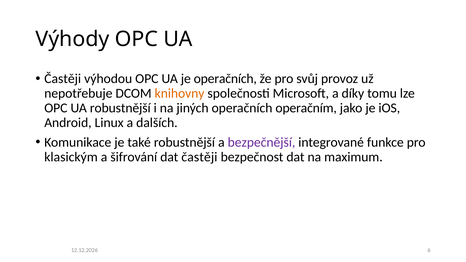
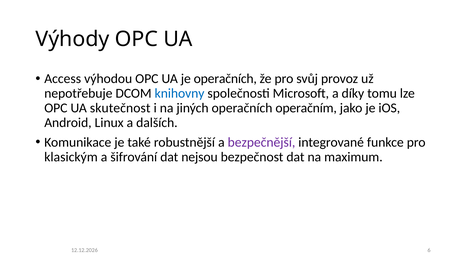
Častěji: Častěji -> Access (63, 79)
knihovny colour: orange -> blue (180, 93)
UA robustnější: robustnější -> skutečnost (120, 108)
dat častěji: častěji -> nejsou (200, 157)
